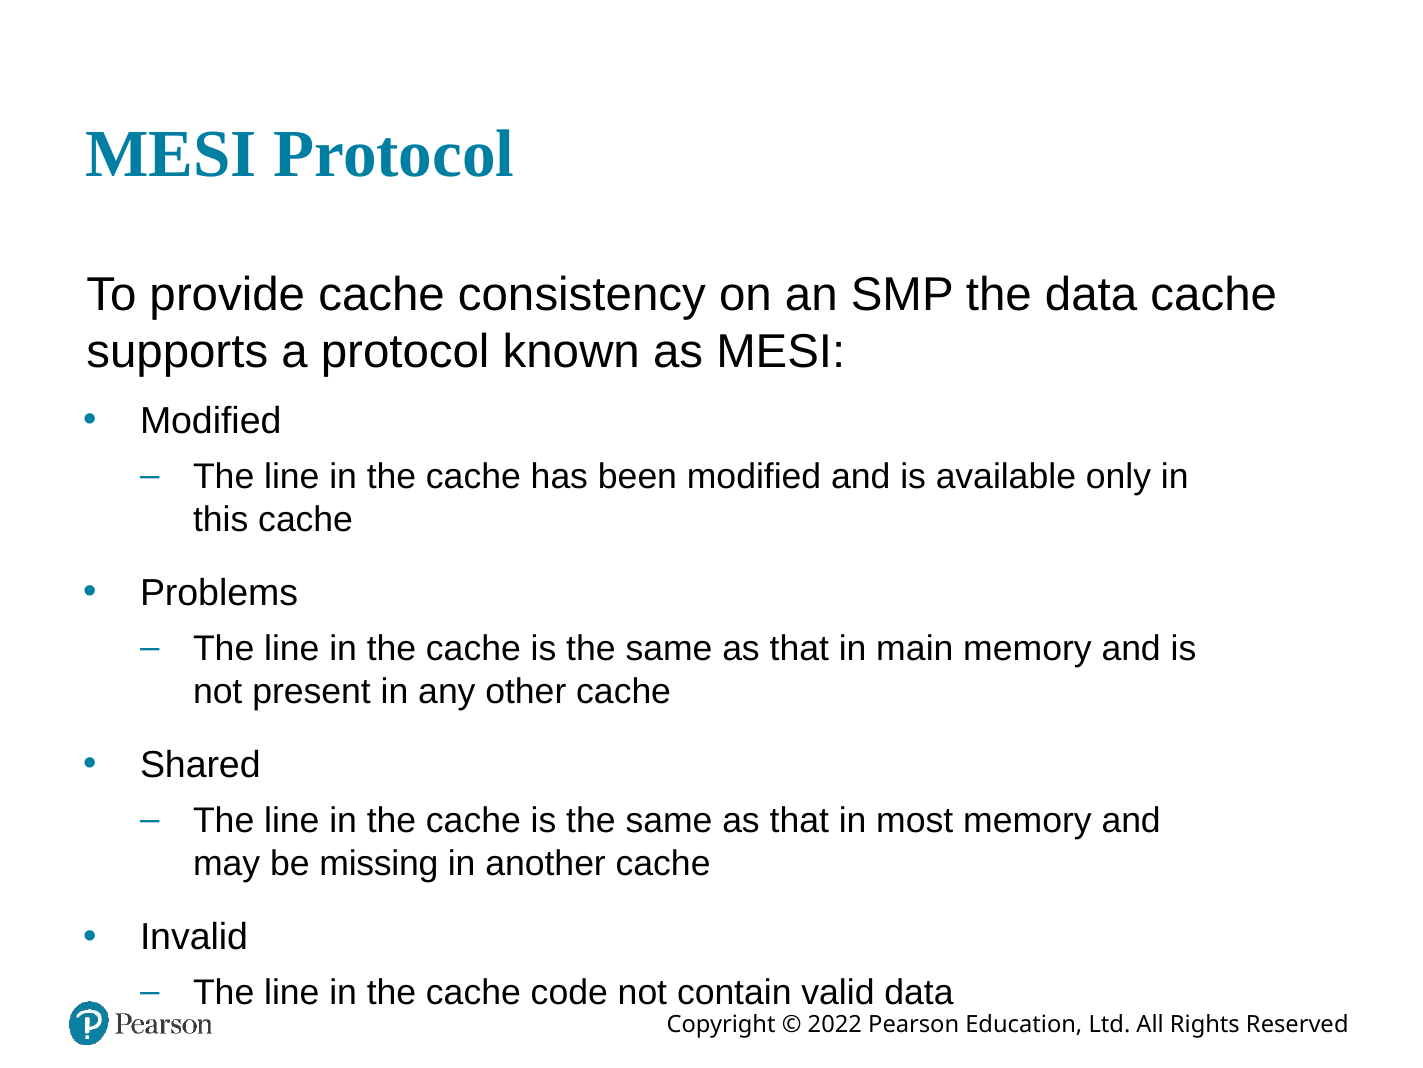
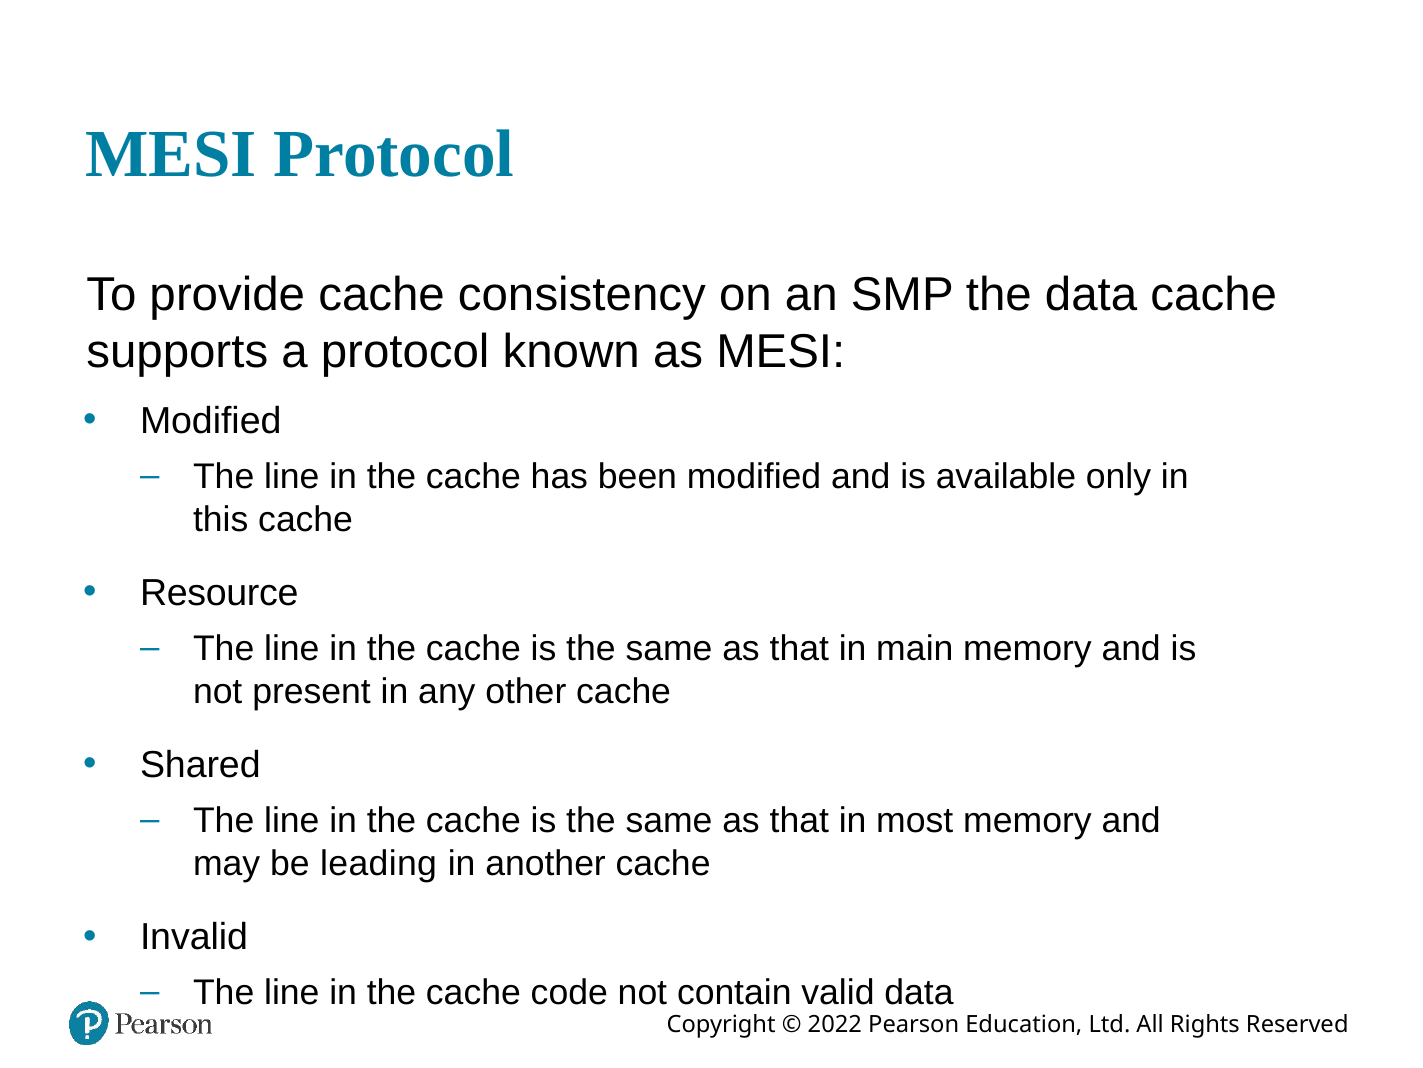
Problems: Problems -> Resource (219, 593)
missing: missing -> leading (379, 863)
